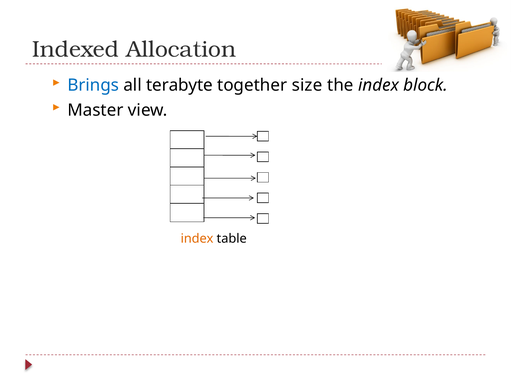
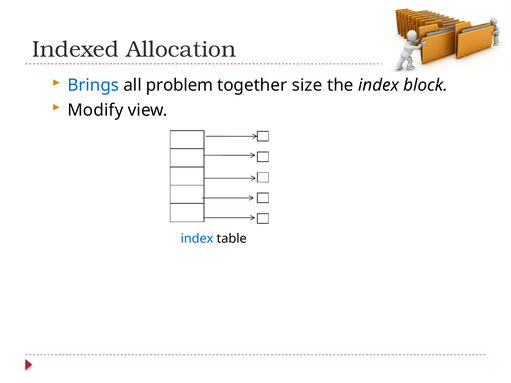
terabyte: terabyte -> problem (180, 85)
Master: Master -> Modify (95, 110)
index colour: orange -> blue (197, 239)
